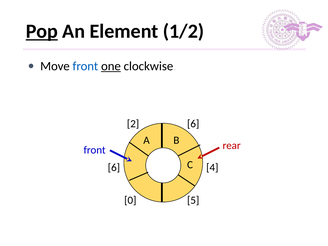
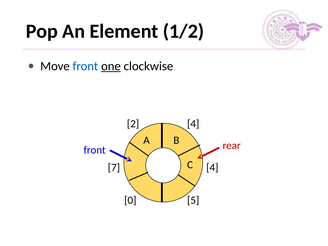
Pop underline: present -> none (42, 31)
2 6: 6 -> 4 (193, 124)
6: 6 -> 7 (114, 168)
